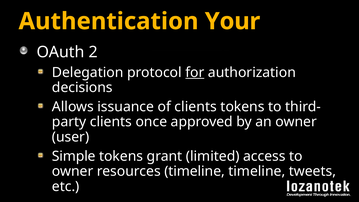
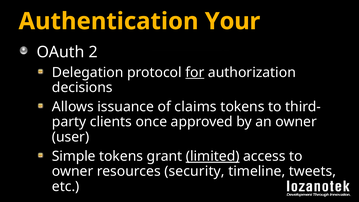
of clients: clients -> claims (196, 107)
limited underline: none -> present (213, 156)
resources timeline: timeline -> security (194, 171)
